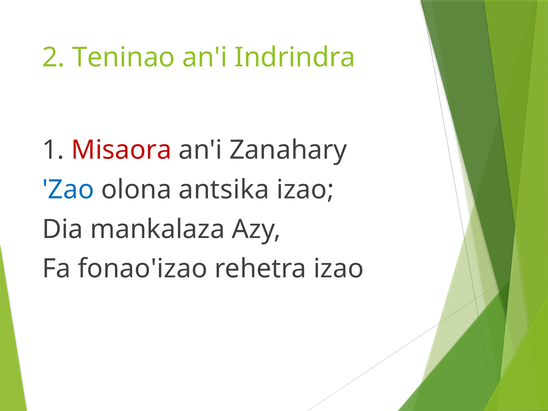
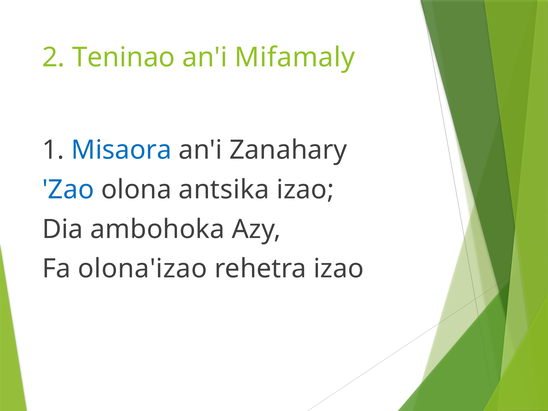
Indrindra: Indrindra -> Mifamaly (295, 58)
Misaora colour: red -> blue (121, 150)
mankalaza: mankalaza -> ambohoka (158, 229)
fonao'izao: fonao'izao -> olona'izao (143, 269)
